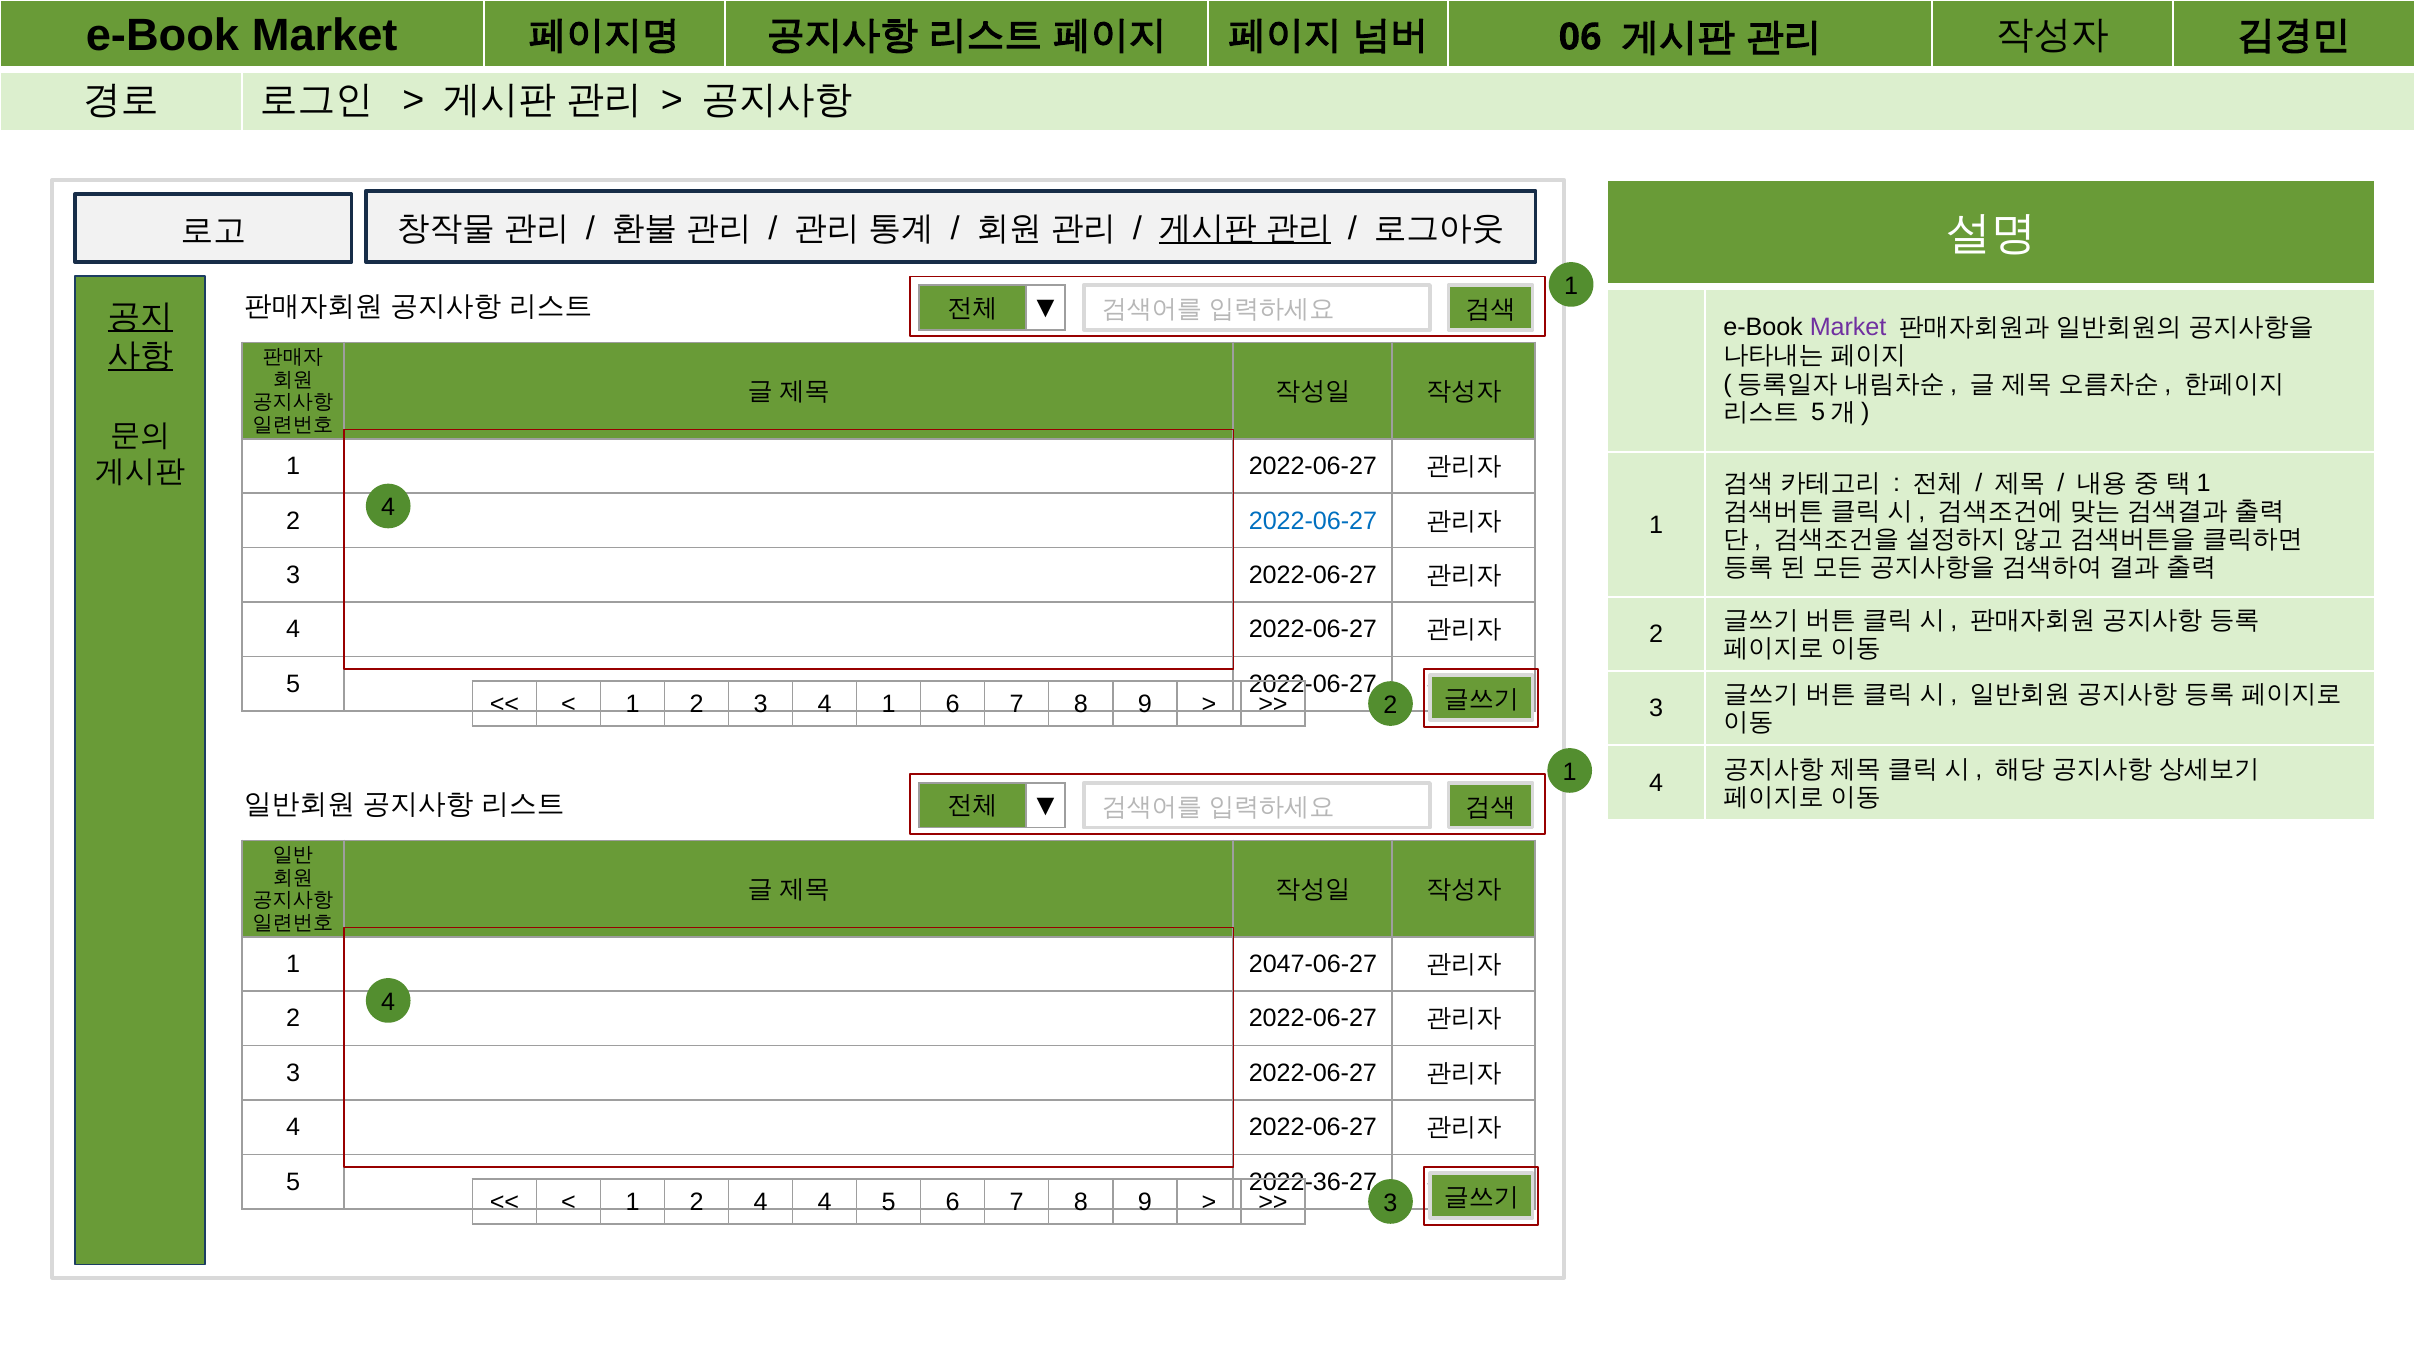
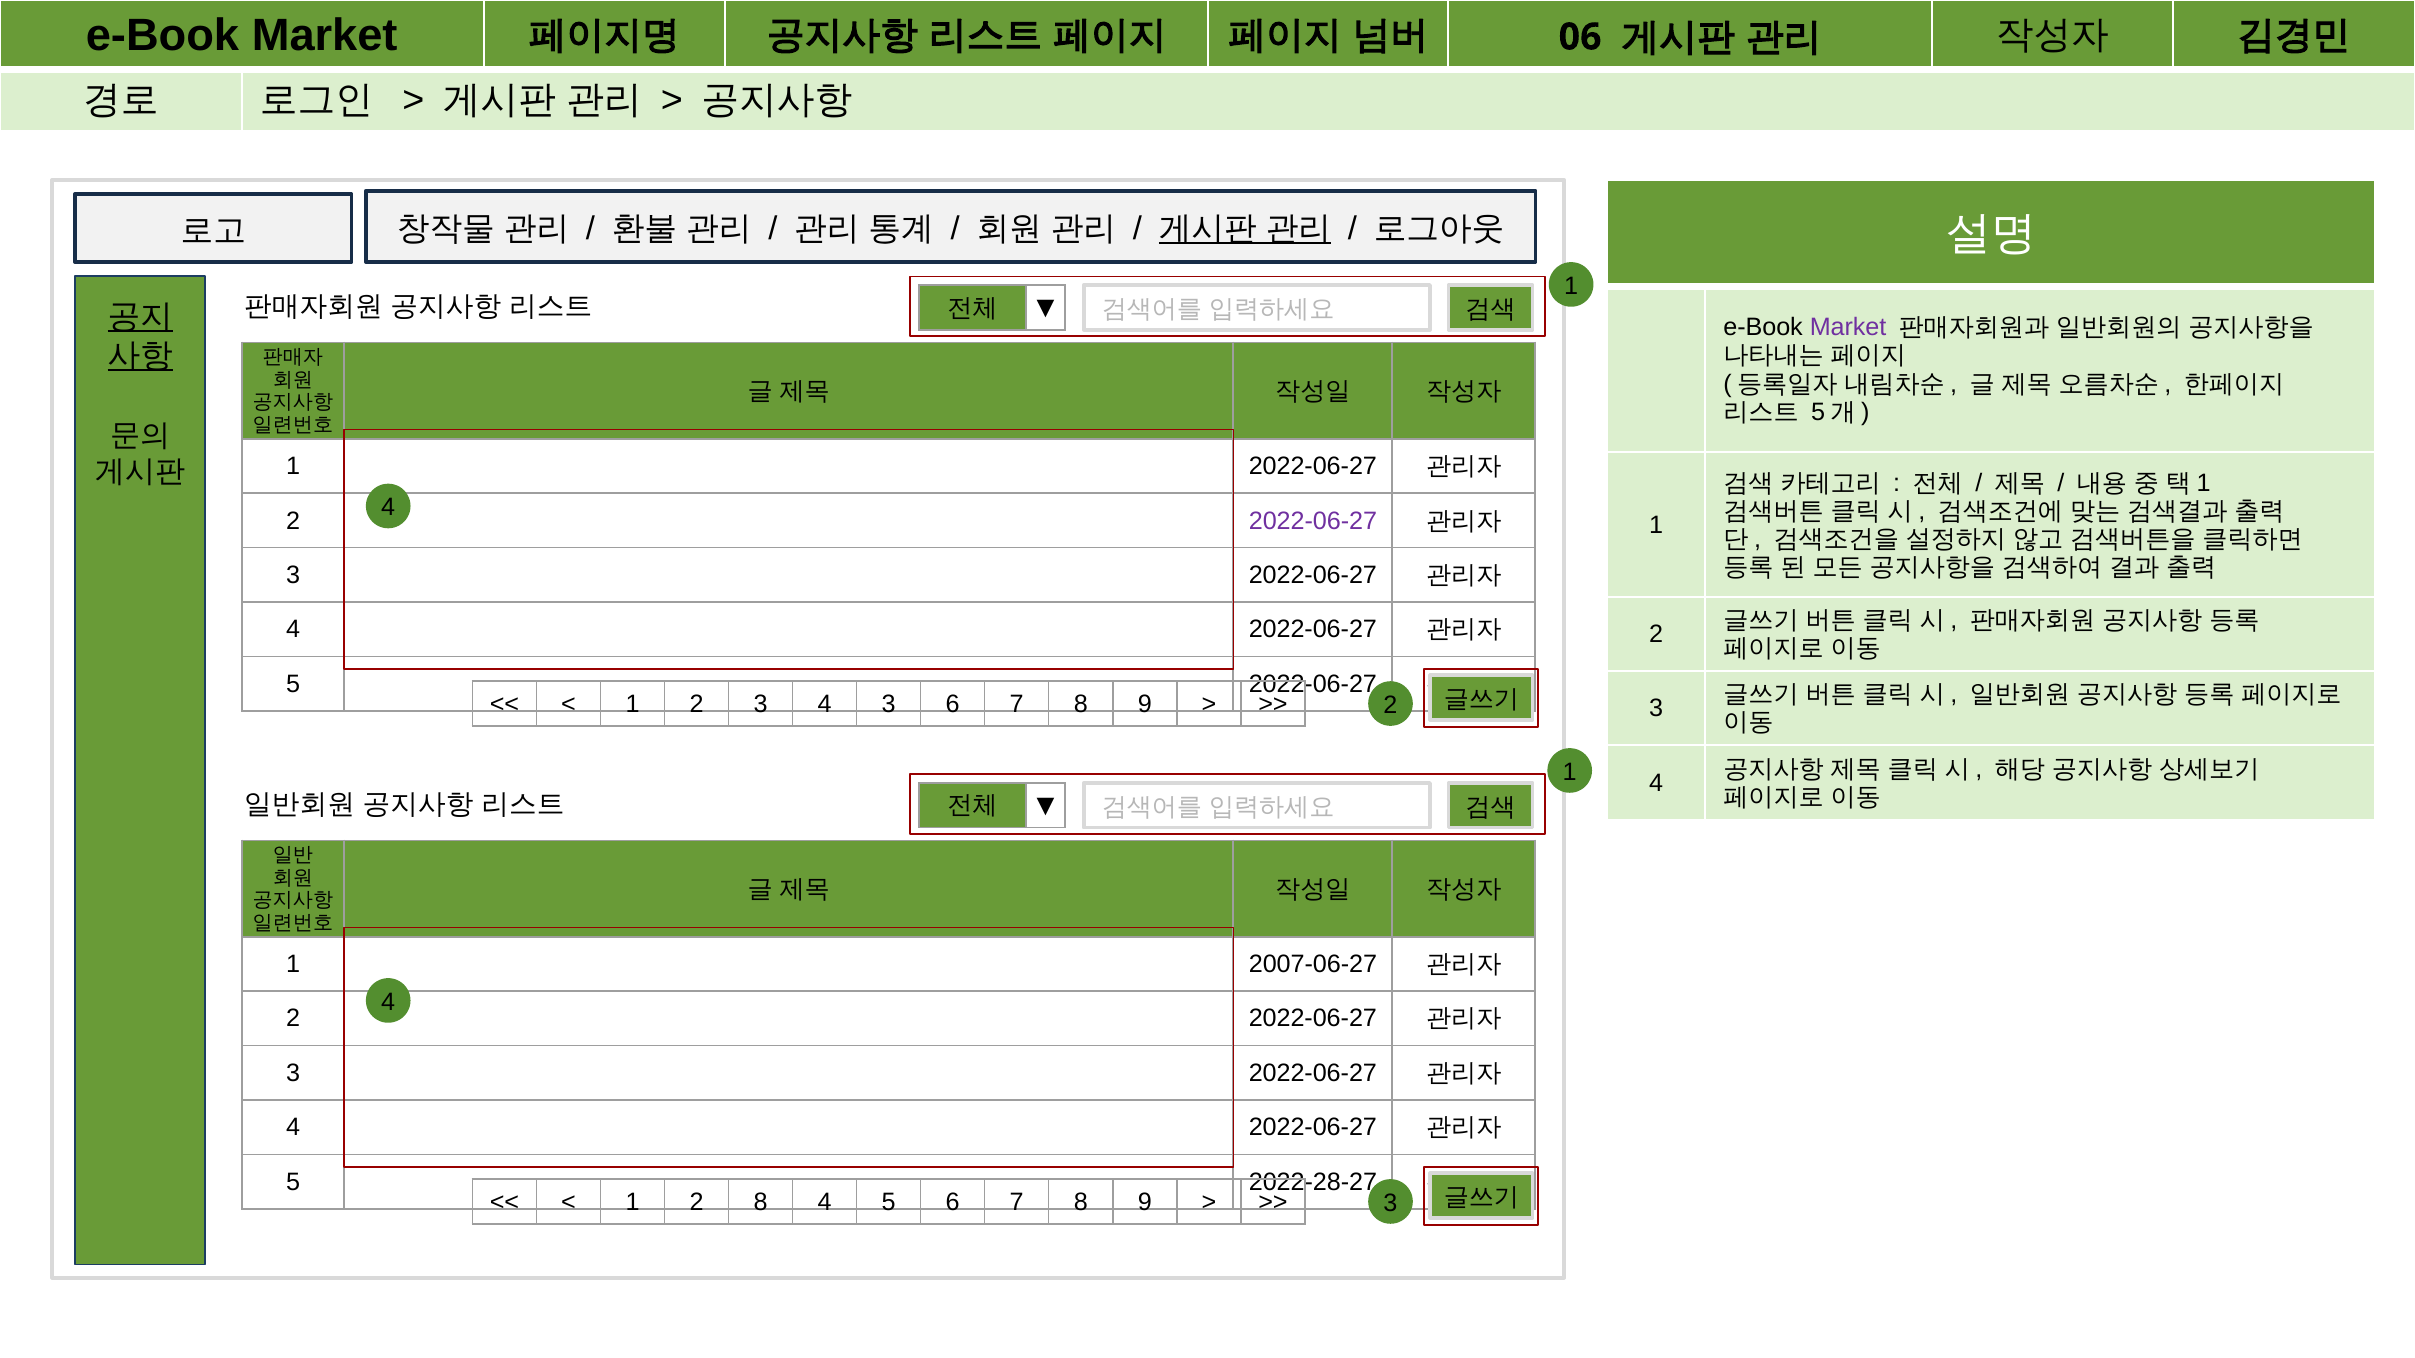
2022-06-27 colour: blue -> purple (1313, 521)
4 1: 1 -> 3 (889, 704)
2047-06-27: 2047-06-27 -> 2007-06-27 (1313, 965)
2022-36-27: 2022-36-27 -> 2022-28-27 (1313, 1182)
2 4: 4 -> 8 (761, 1202)
